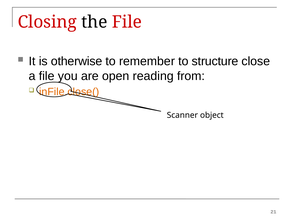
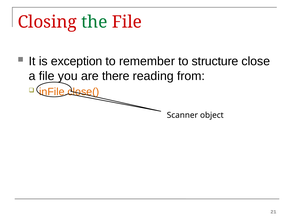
the colour: black -> green (94, 22)
otherwise: otherwise -> exception (77, 61)
open: open -> there (116, 76)
